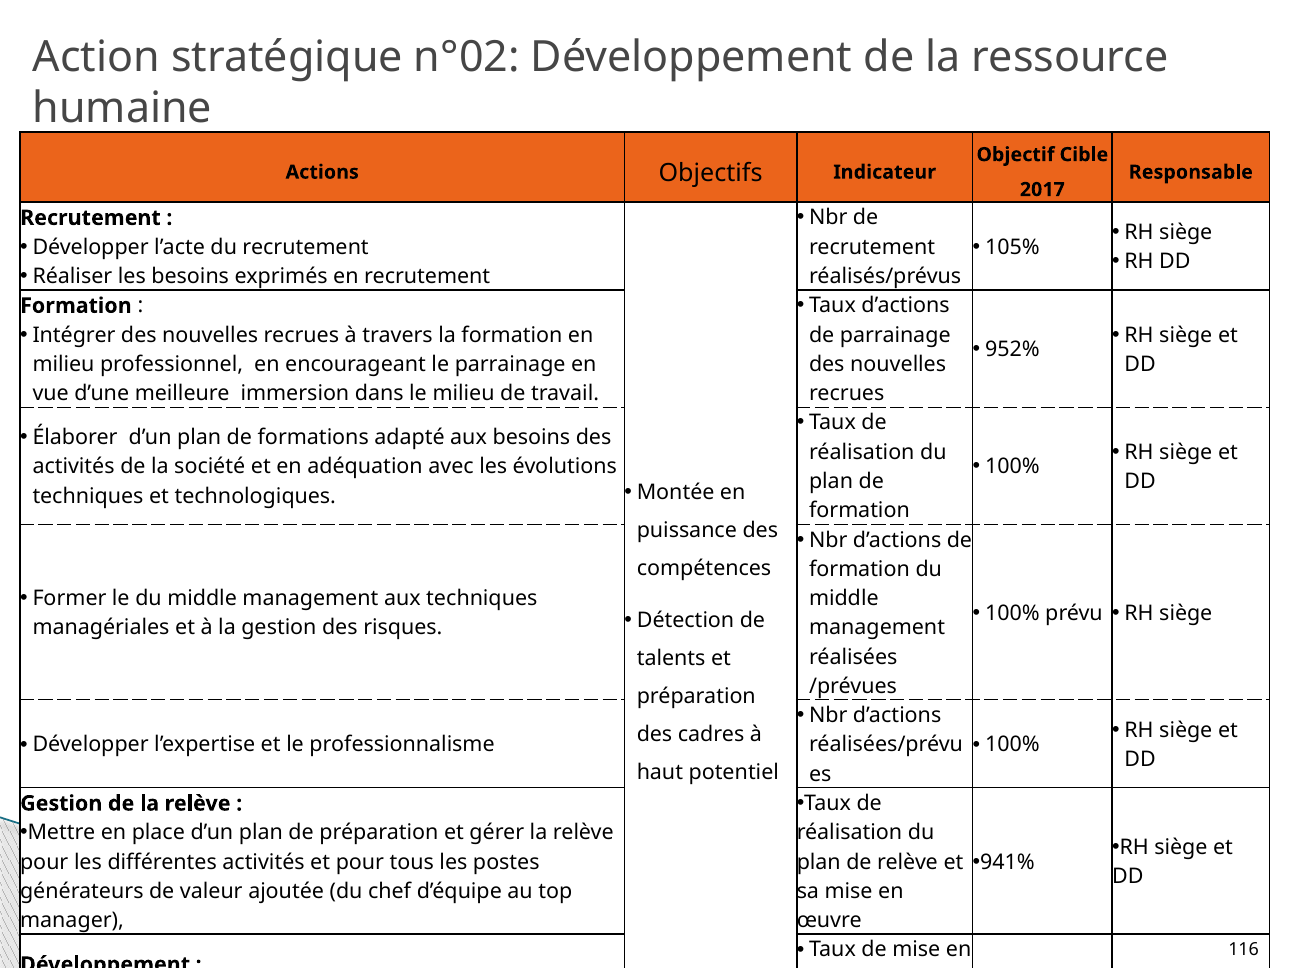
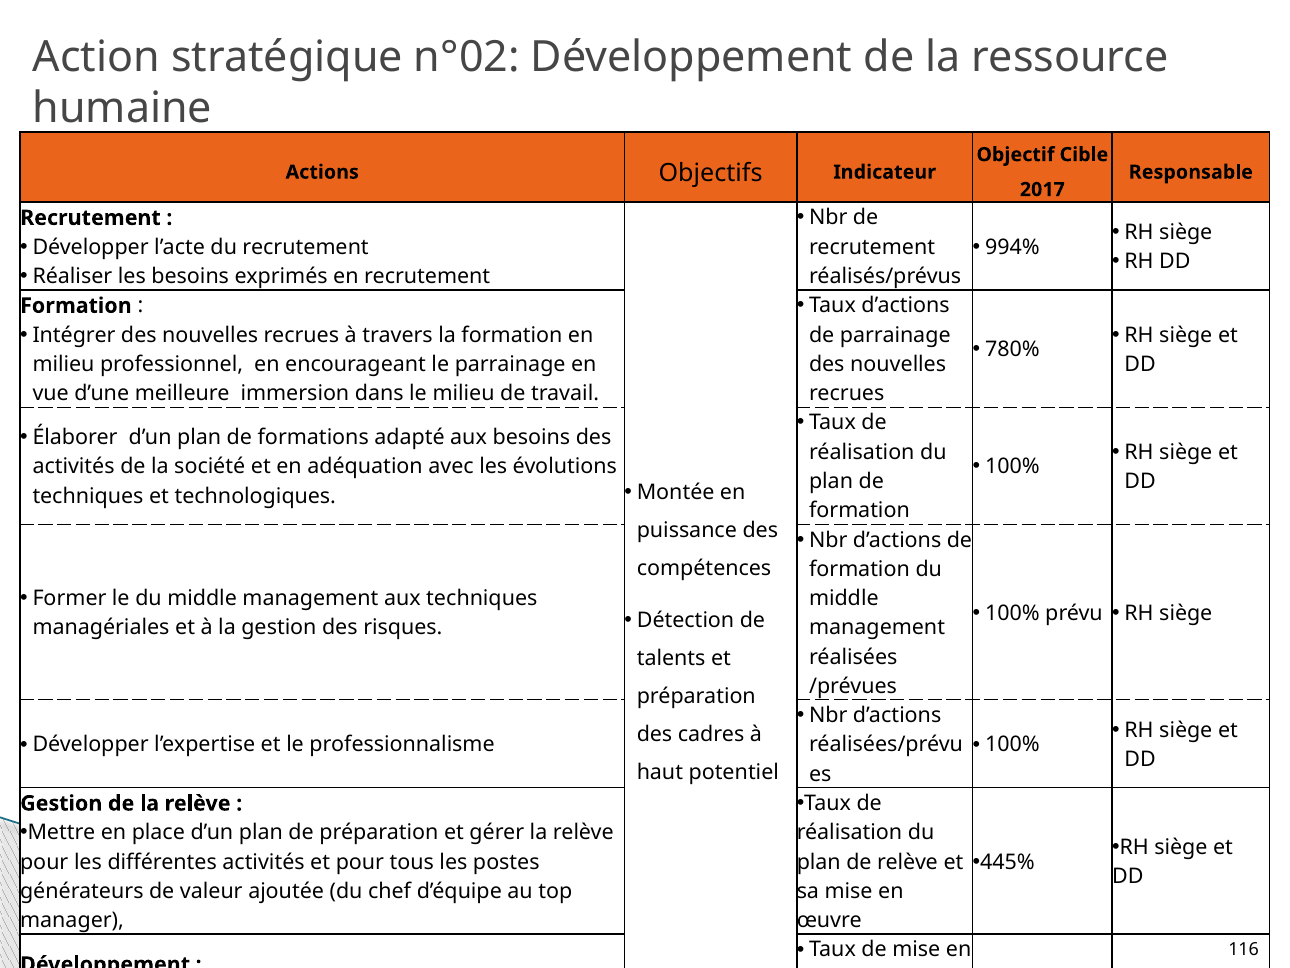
105%: 105% -> 994% (1012, 247)
952%: 952% -> 780% (1012, 349)
941%: 941% -> 445% (1008, 862)
